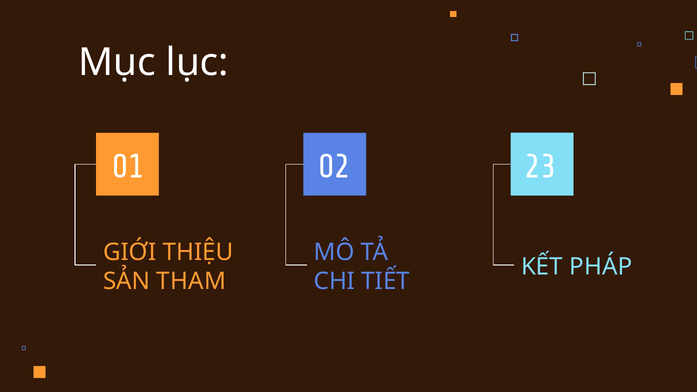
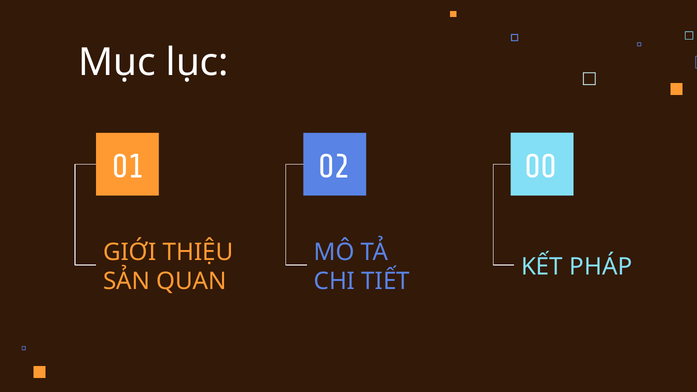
23: 23 -> 00 (541, 166)
THAM: THAM -> QUAN (191, 281)
